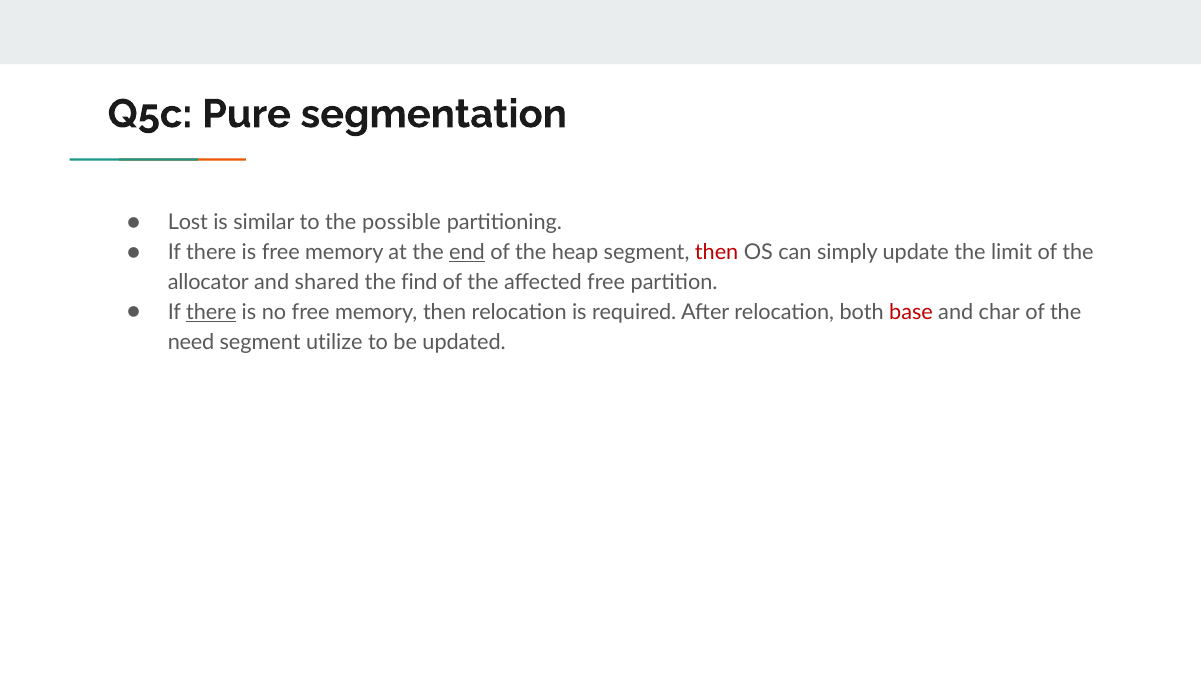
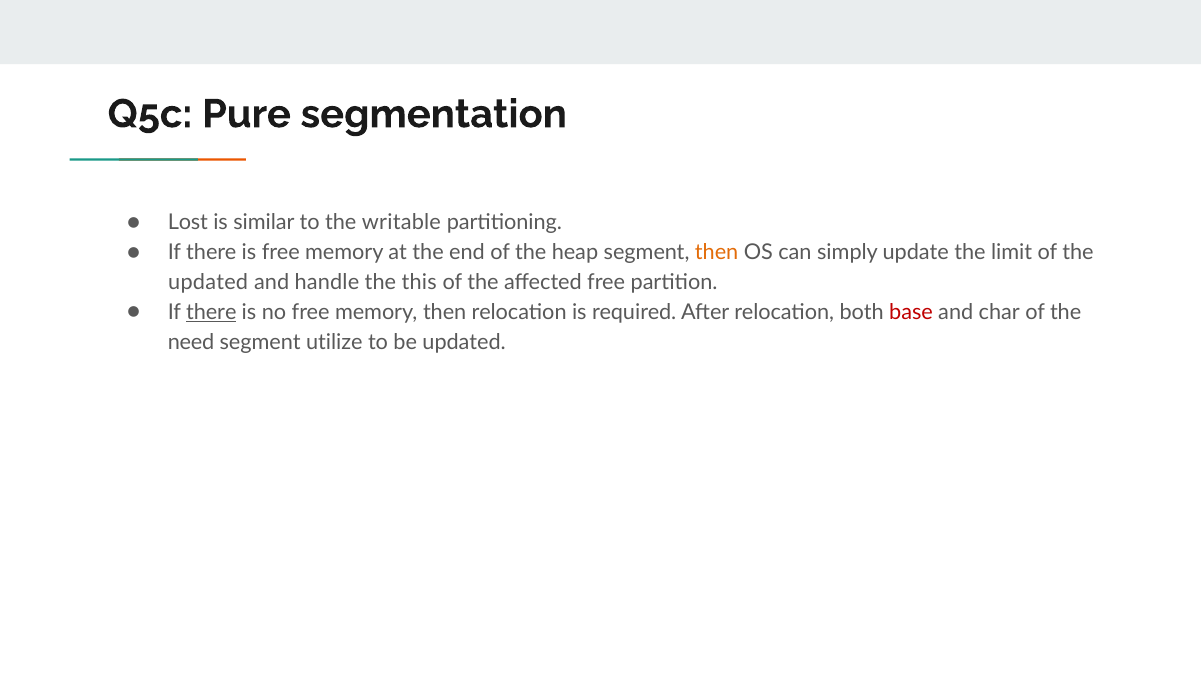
possible: possible -> writable (401, 222)
end underline: present -> none (467, 252)
then colour: red -> orange (717, 252)
allocator: allocator -> updated (208, 282)
shared: shared -> handle (327, 282)
find: find -> this (419, 282)
